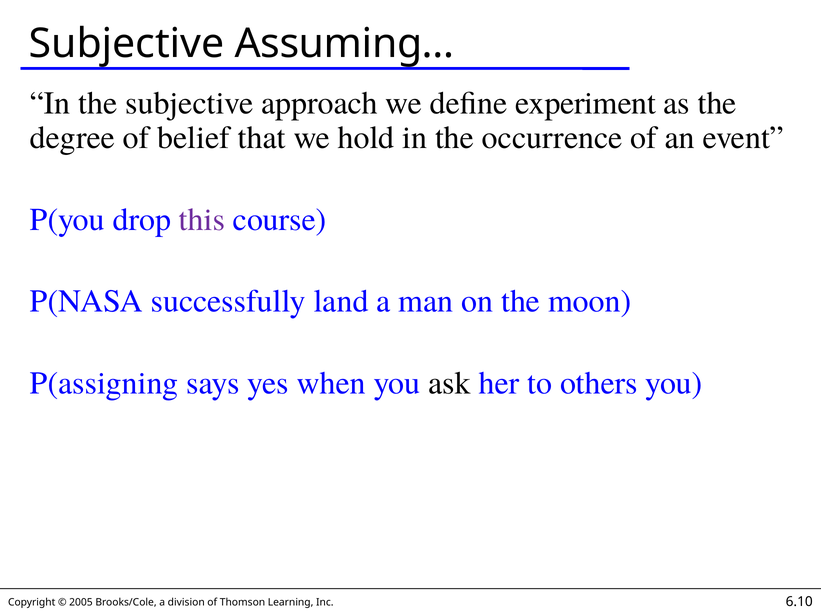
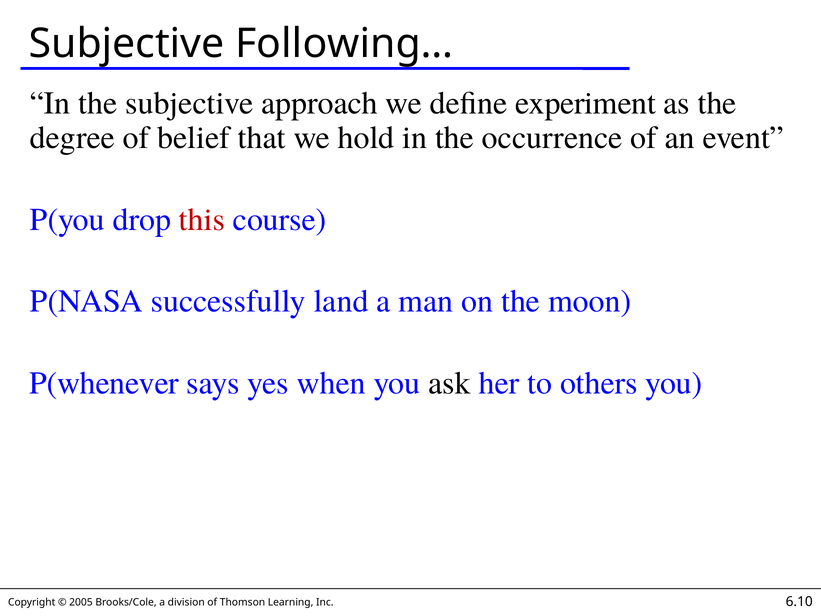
Assuming…: Assuming… -> Following… (344, 44)
this colour: purple -> red (202, 220)
P(assigning: P(assigning -> P(whenever (104, 383)
